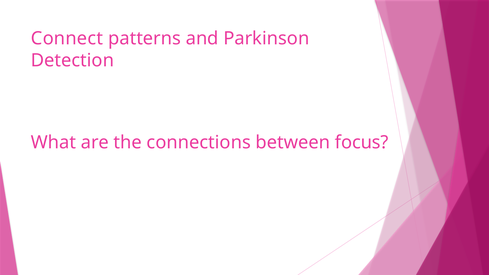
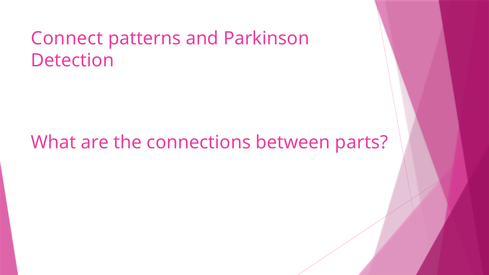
focus: focus -> parts (362, 142)
